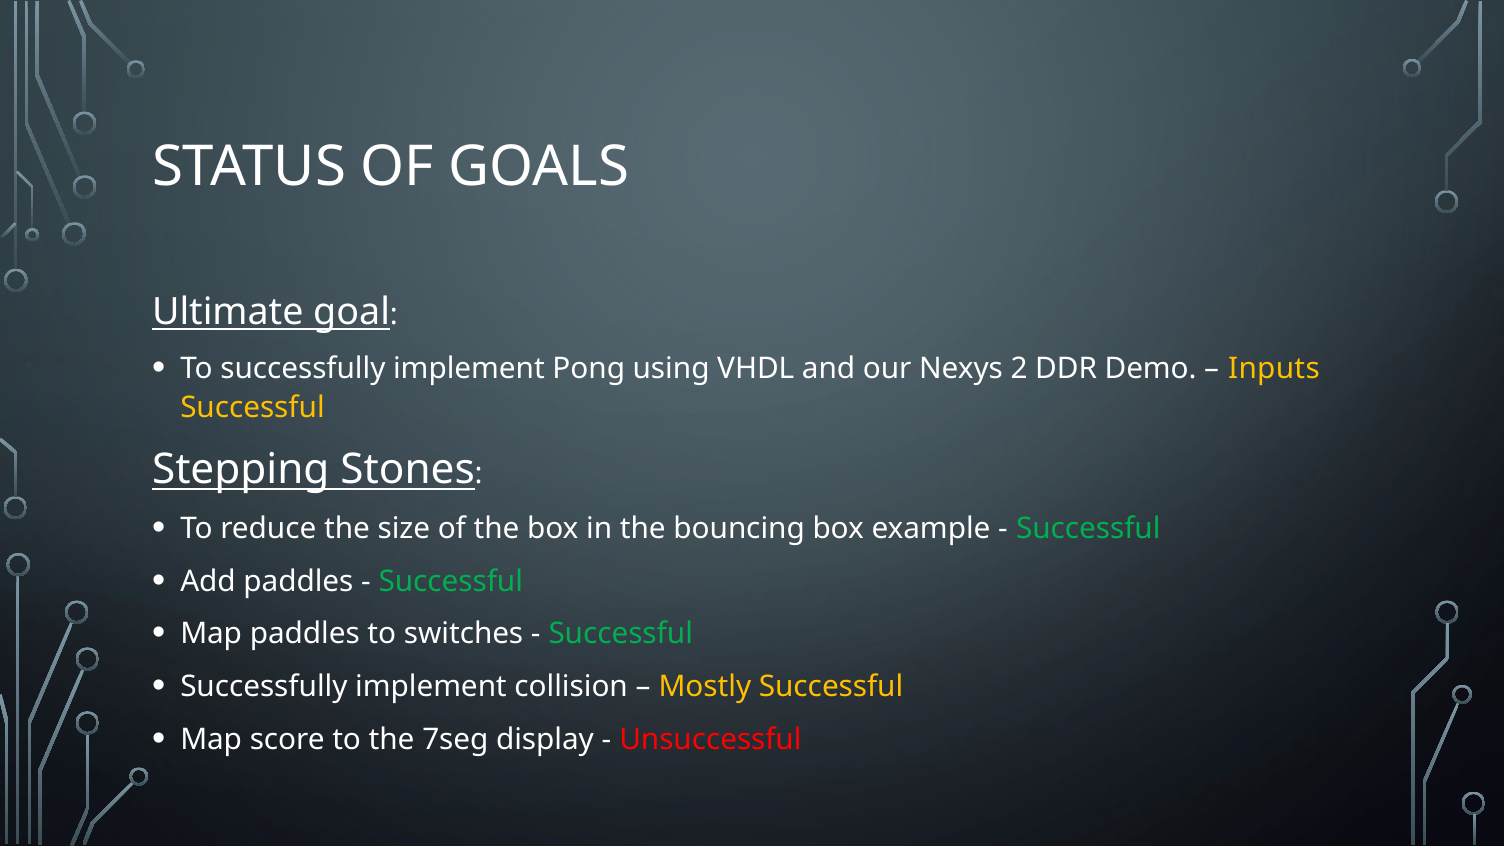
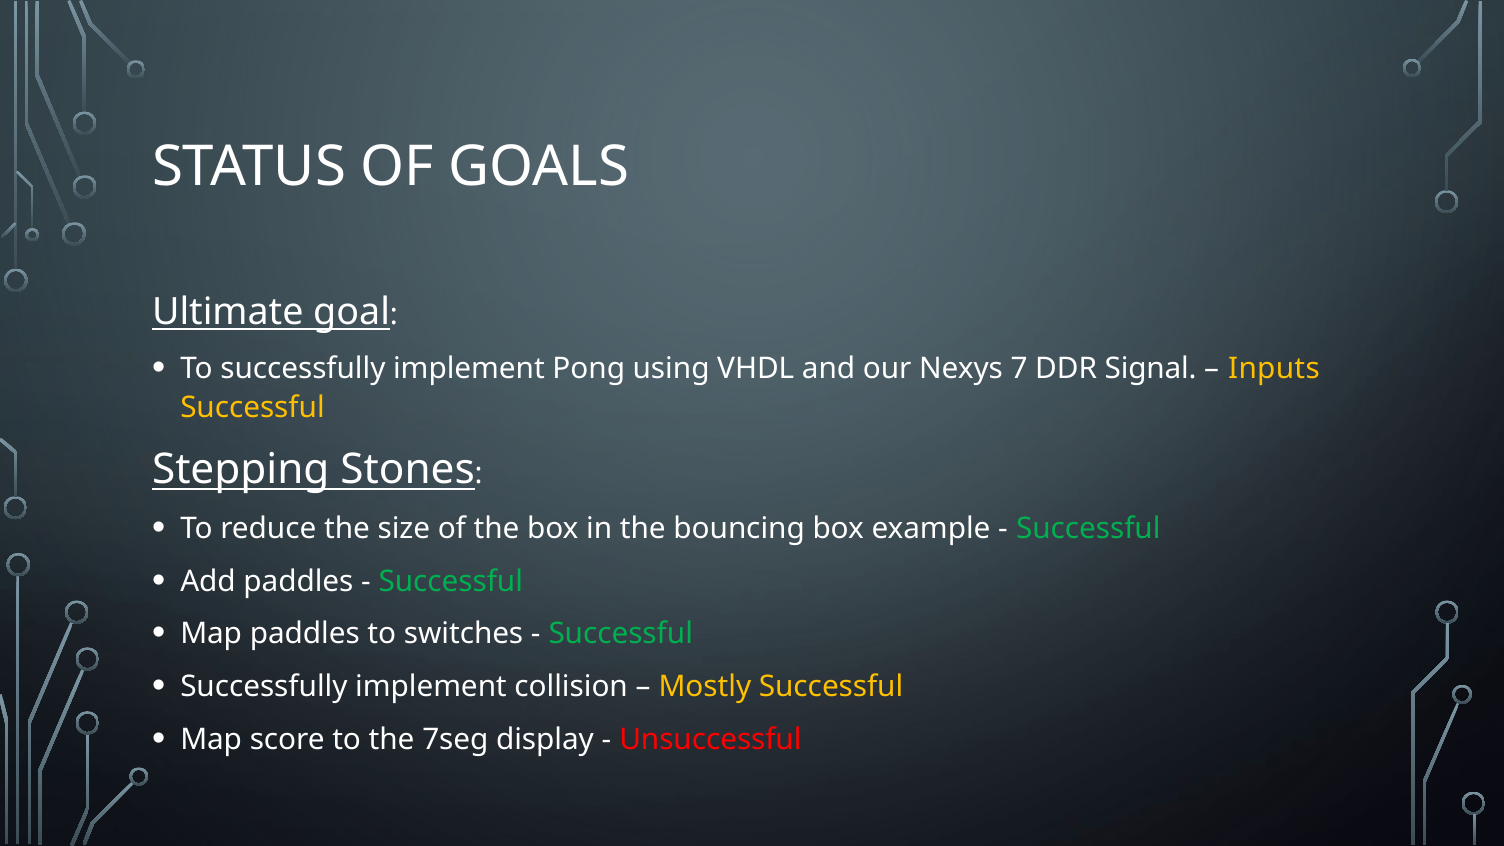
2: 2 -> 7 (1019, 369)
Demo: Demo -> Signal (1151, 369)
